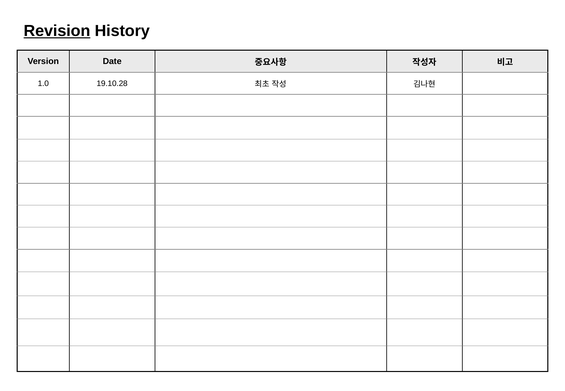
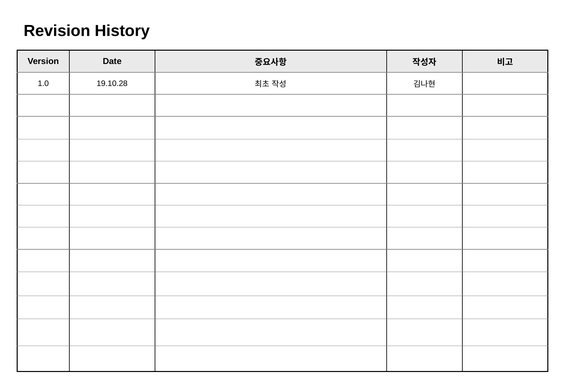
Revision underline: present -> none (57, 31)
